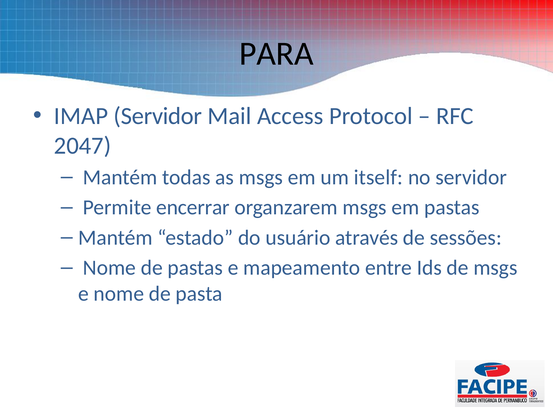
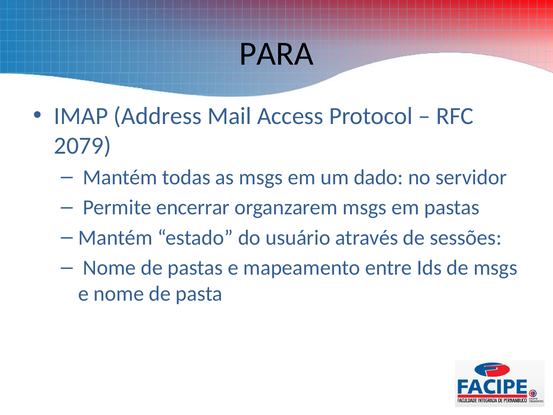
IMAP Servidor: Servidor -> Address (158, 116)
2047: 2047 -> 2079 (83, 146)
itself: itself -> dado (378, 177)
